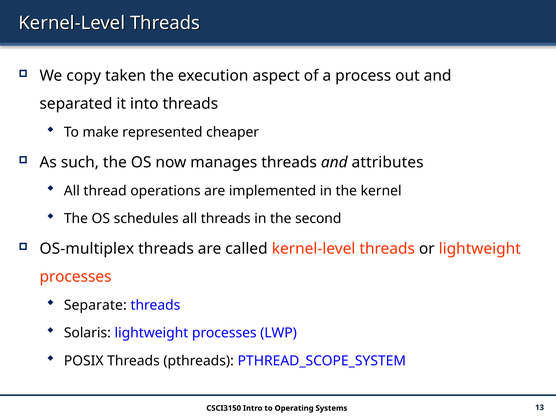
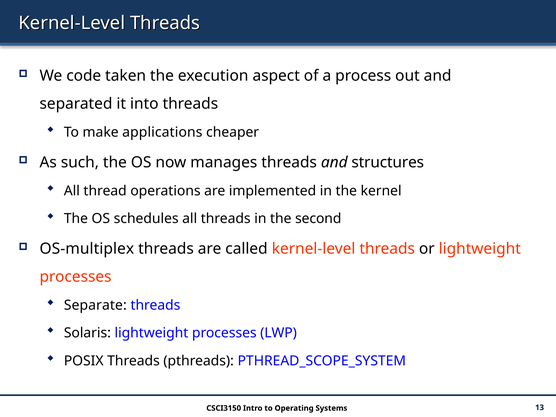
copy: copy -> code (84, 76)
represented: represented -> applications (162, 132)
attributes: attributes -> structures (388, 162)
